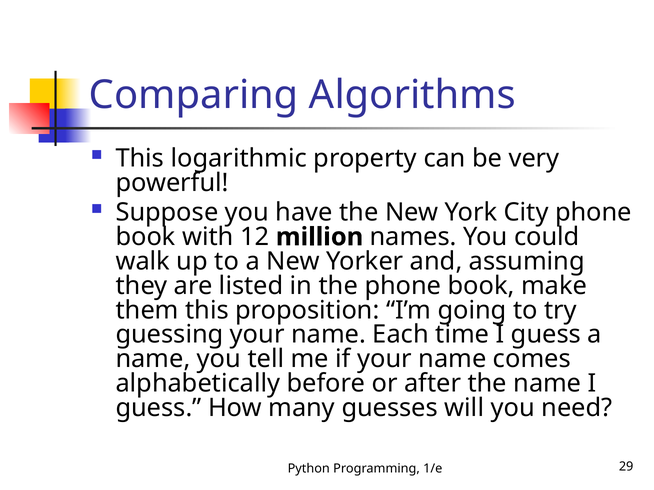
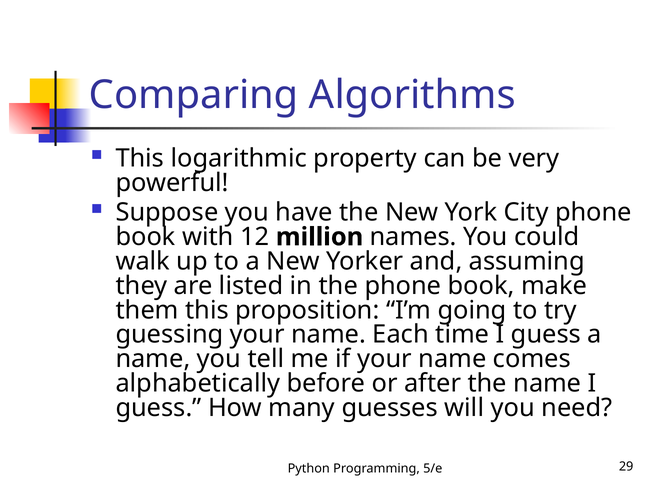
1/e: 1/e -> 5/e (433, 469)
